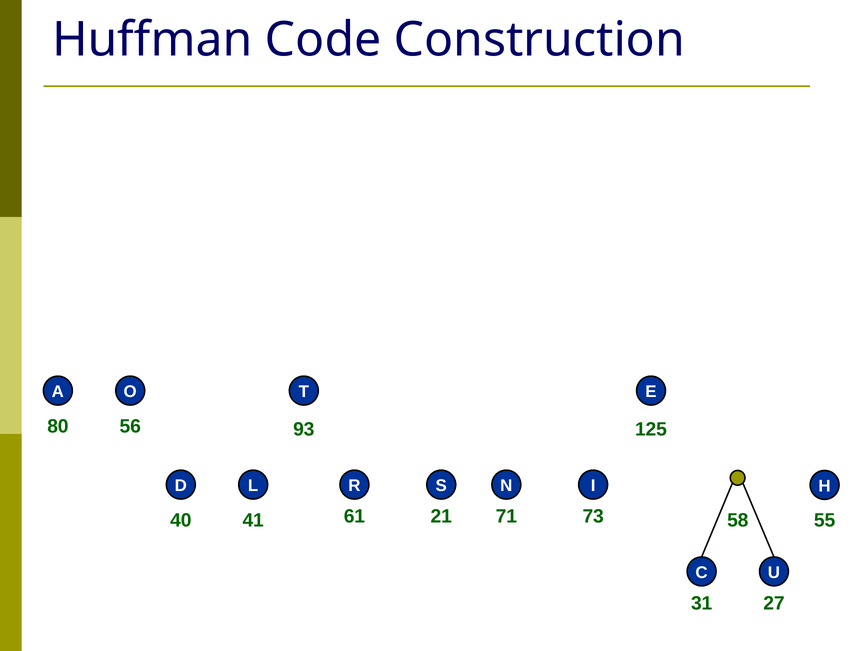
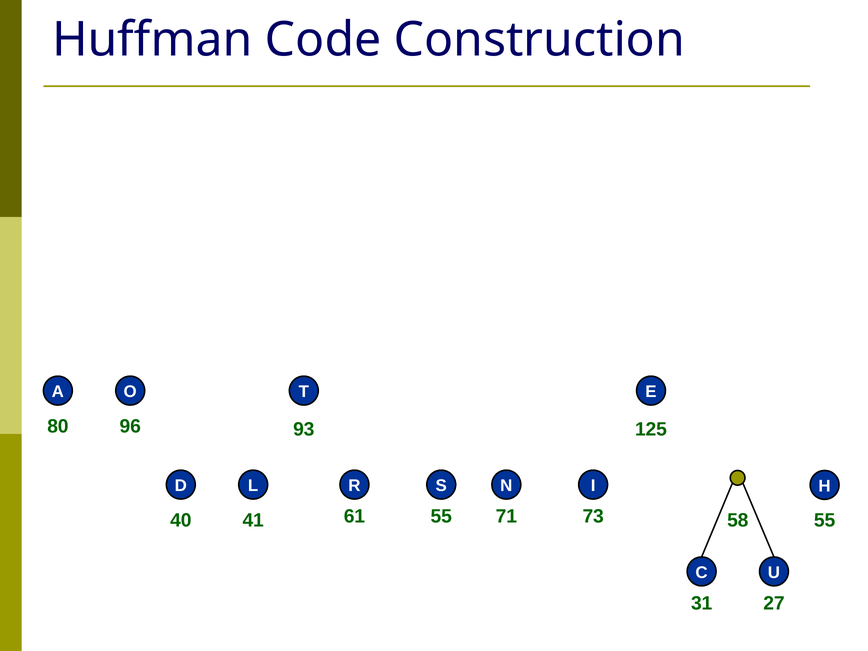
56: 56 -> 96 (130, 427)
61 21: 21 -> 55 (441, 517)
